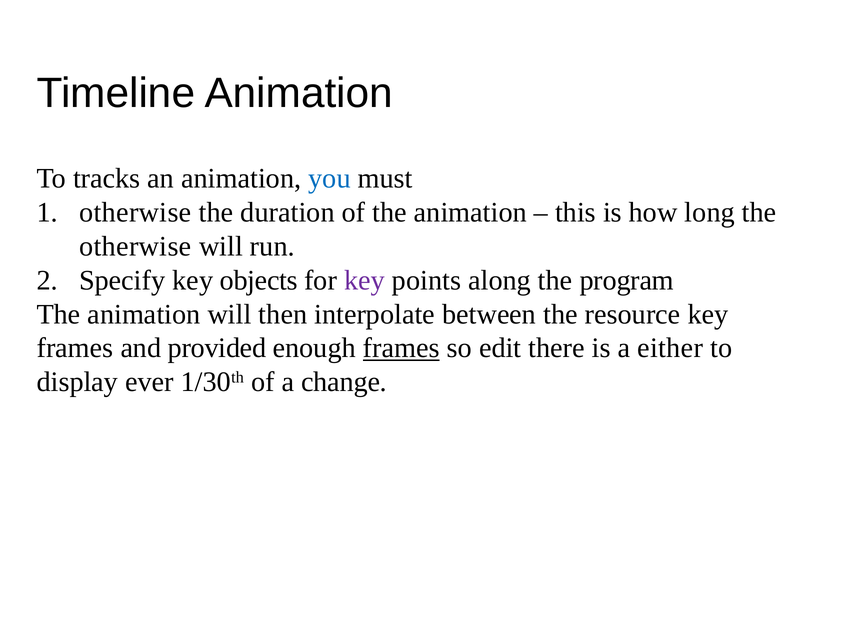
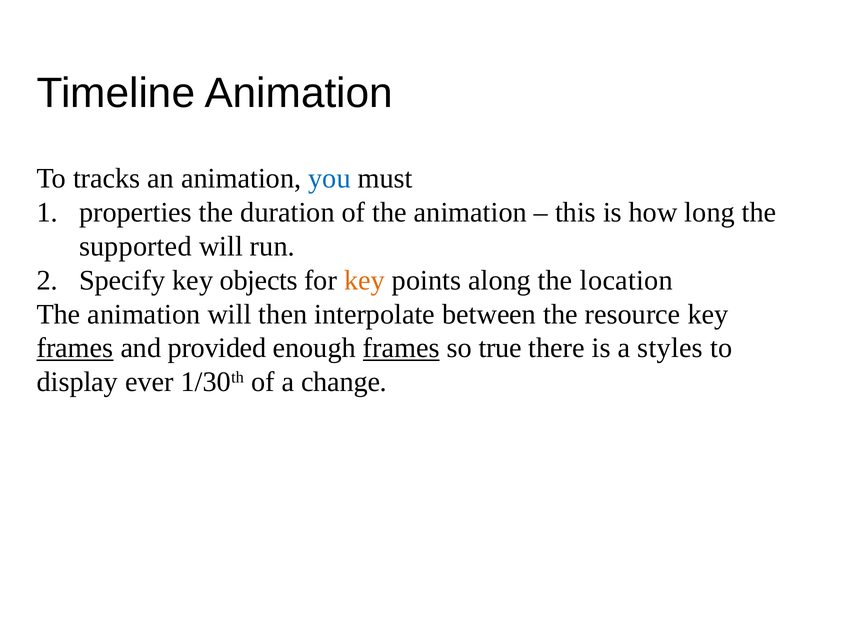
otherwise: otherwise -> properties (135, 212)
otherwise: otherwise -> supported (135, 246)
key colour: purple -> orange (365, 280)
program: program -> location (626, 280)
frames underline: none -> present (75, 348)
edit: edit -> true (500, 348)
either: either -> styles (670, 348)
